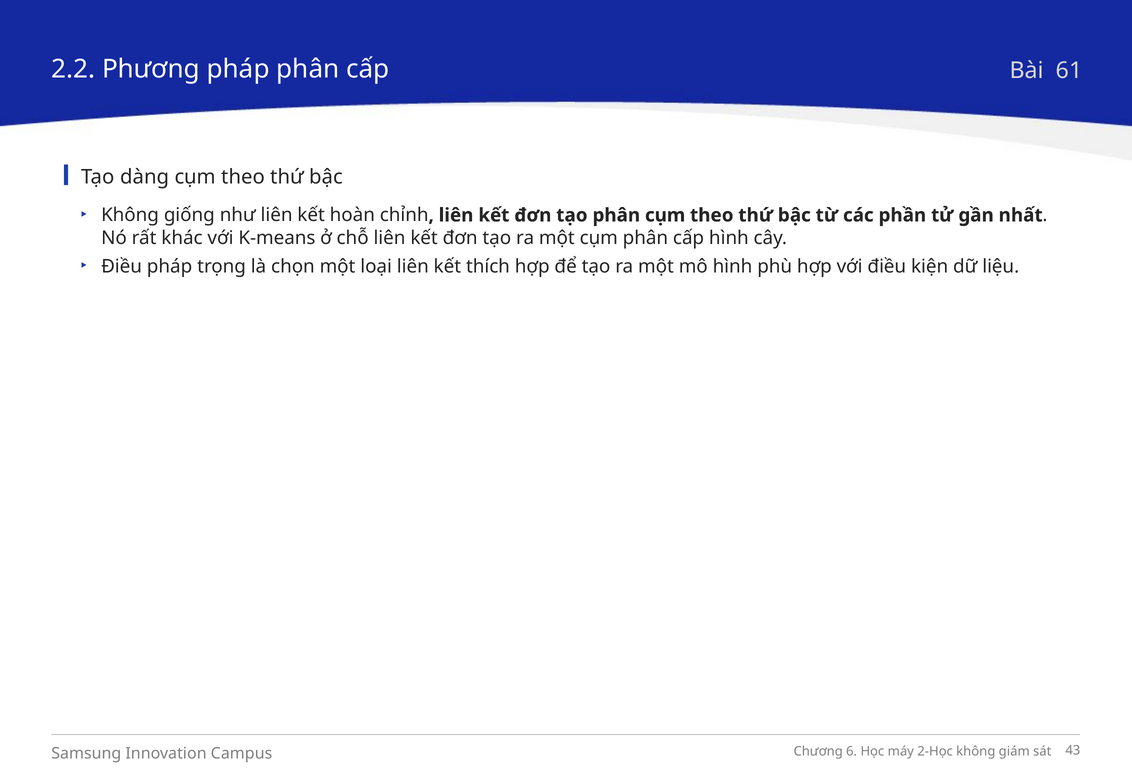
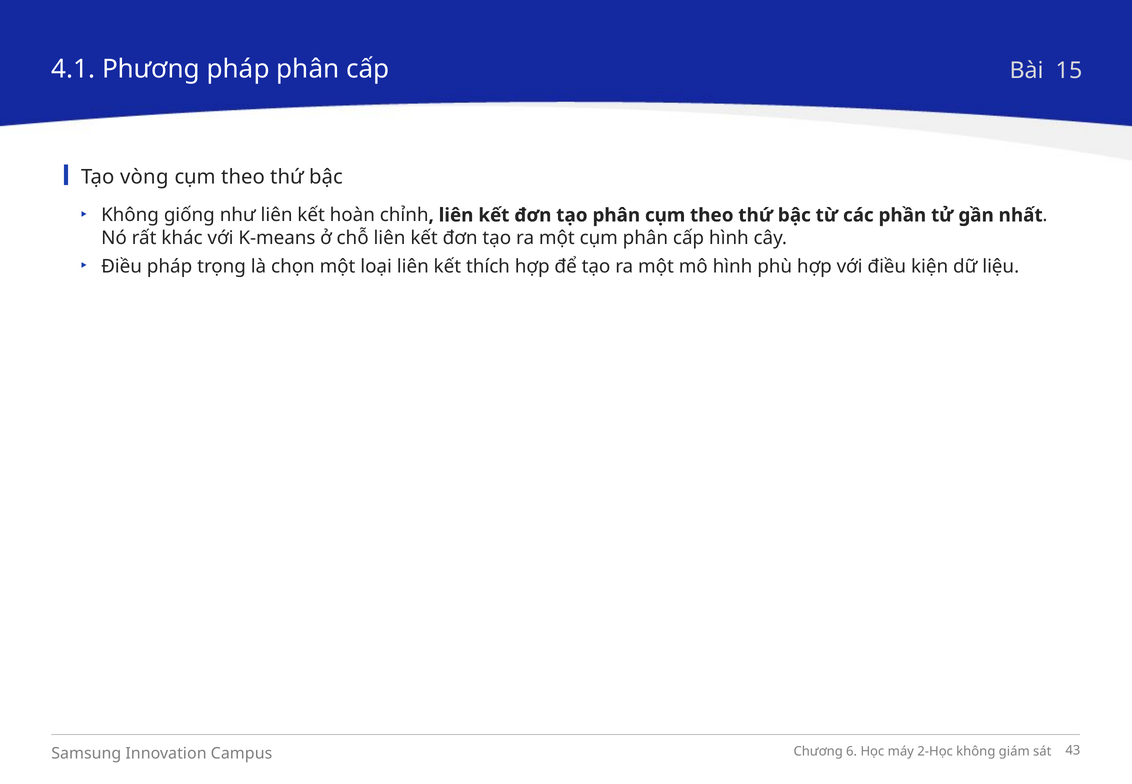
2.2: 2.2 -> 4.1 (73, 69)
61: 61 -> 15 (1069, 70)
dàng: dàng -> vòng (145, 177)
